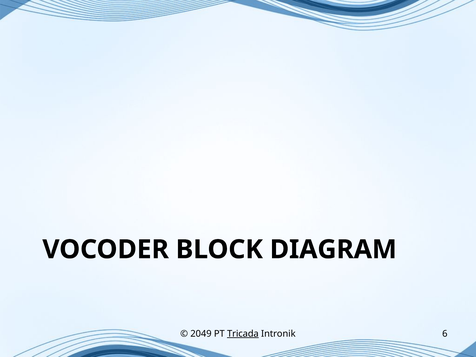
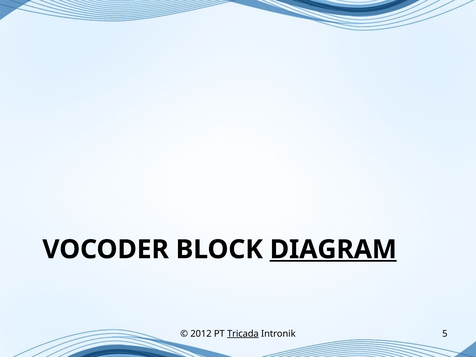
DIAGRAM underline: none -> present (333, 249)
2049: 2049 -> 2012 (201, 334)
6: 6 -> 5 (445, 334)
